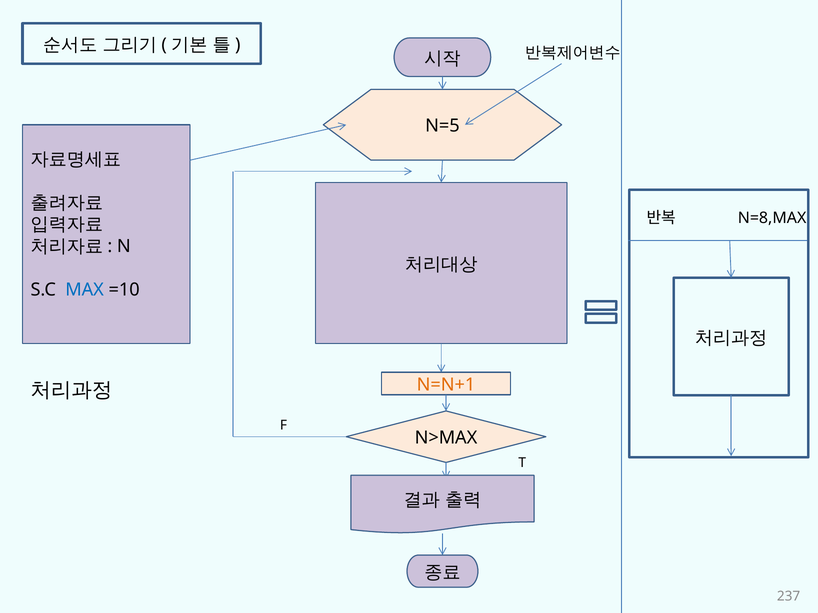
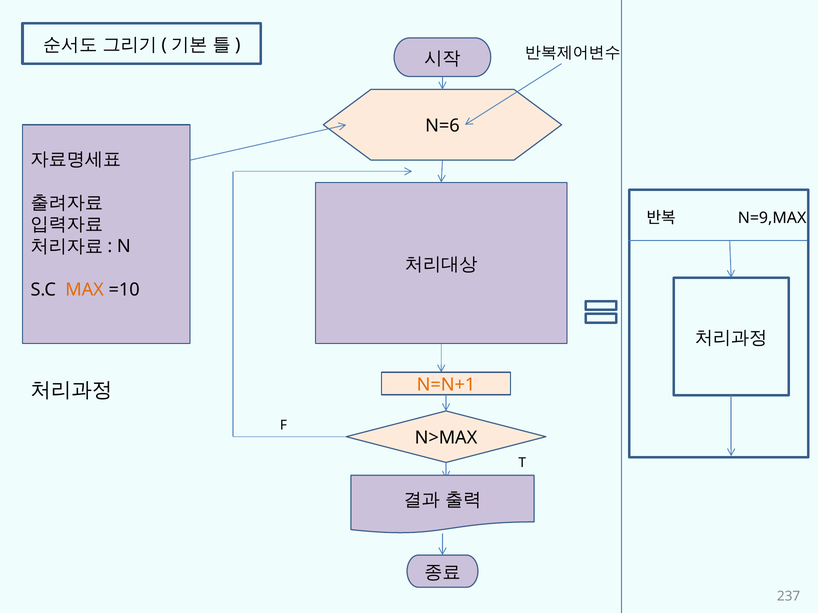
N=5: N=5 -> N=6 (442, 126)
N=8,MAX: N=8,MAX -> N=9,MAX (772, 218)
MAX colour: blue -> orange (85, 290)
